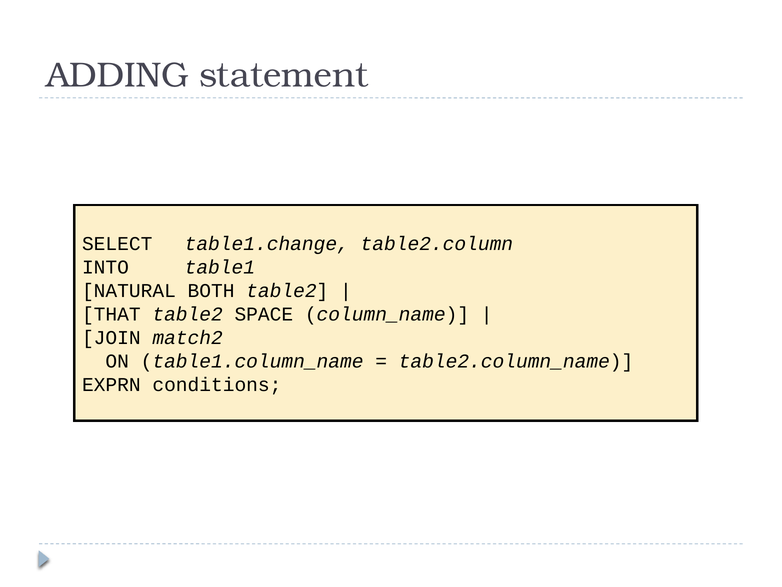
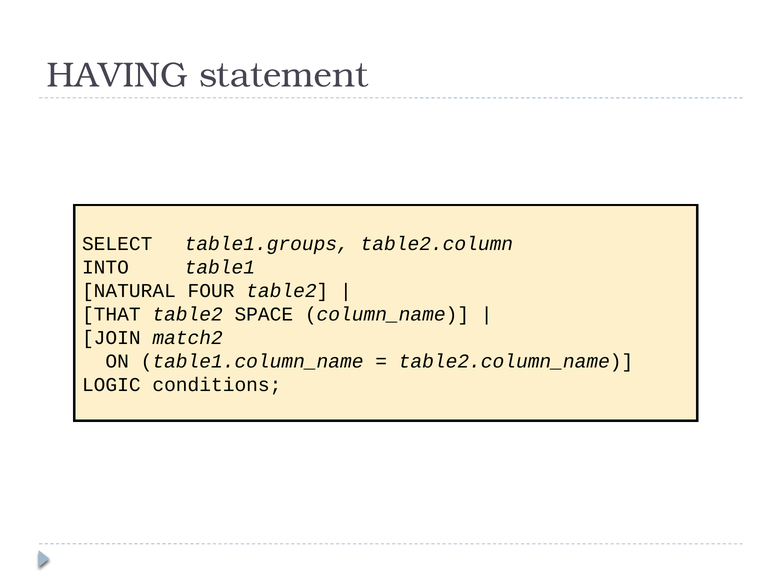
ADDING: ADDING -> HAVING (117, 75)
table1.change: table1.change -> table1.groups (267, 244)
BOTH: BOTH -> FOUR (211, 290)
EXPRN: EXPRN -> LOGIC (111, 384)
